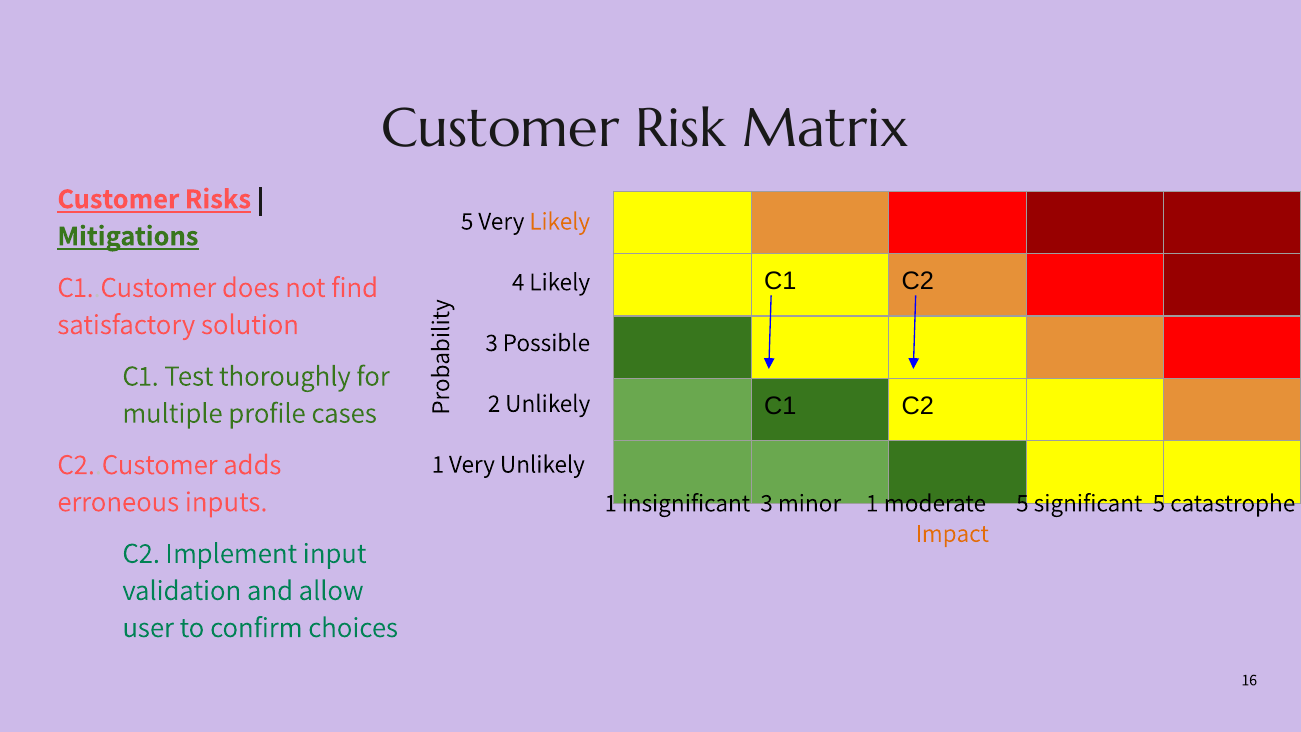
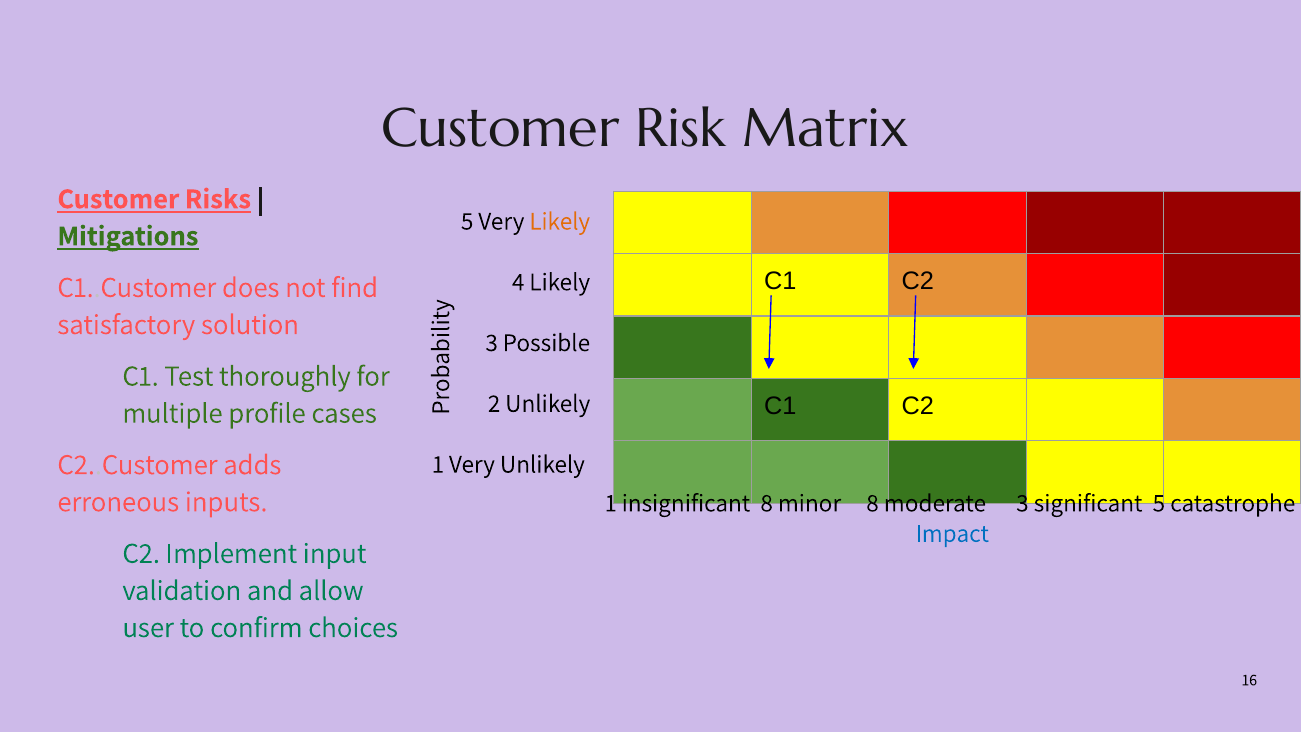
insignificant 3: 3 -> 8 (767, 503)
minor 1: 1 -> 8 (872, 503)
moderate 5: 5 -> 3 (1022, 503)
Impact colour: orange -> blue (952, 533)
